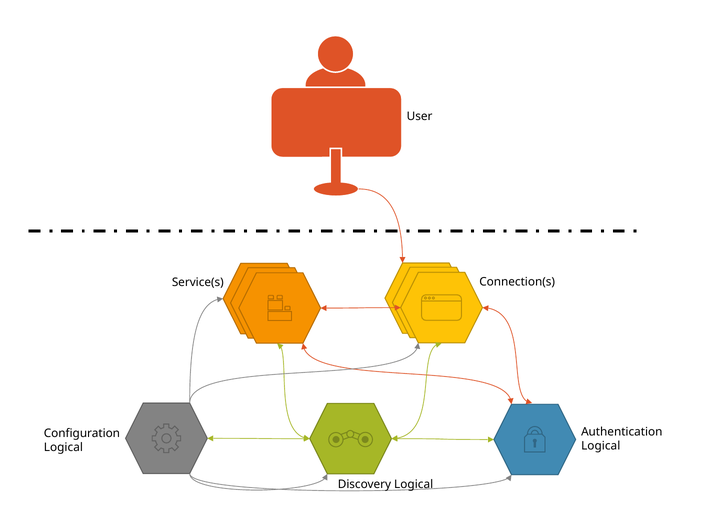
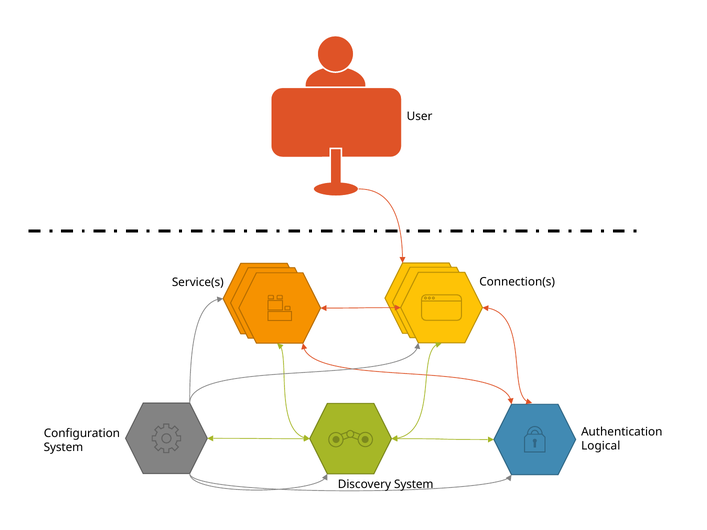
Logical: Logical -> System (63, 448)
Discovery Logical: Logical -> System (414, 485)
